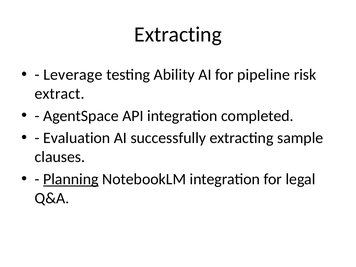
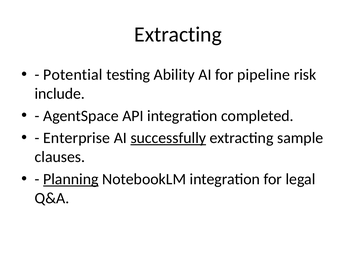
Leverage: Leverage -> Potential (73, 75)
extract: extract -> include (60, 94)
Evaluation: Evaluation -> Enterprise (77, 138)
successfully underline: none -> present (168, 138)
